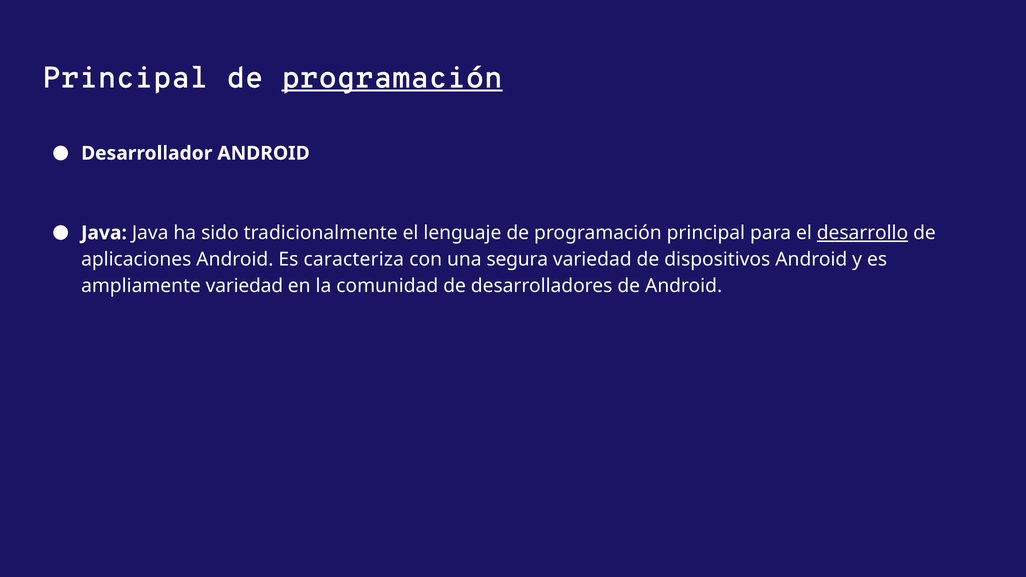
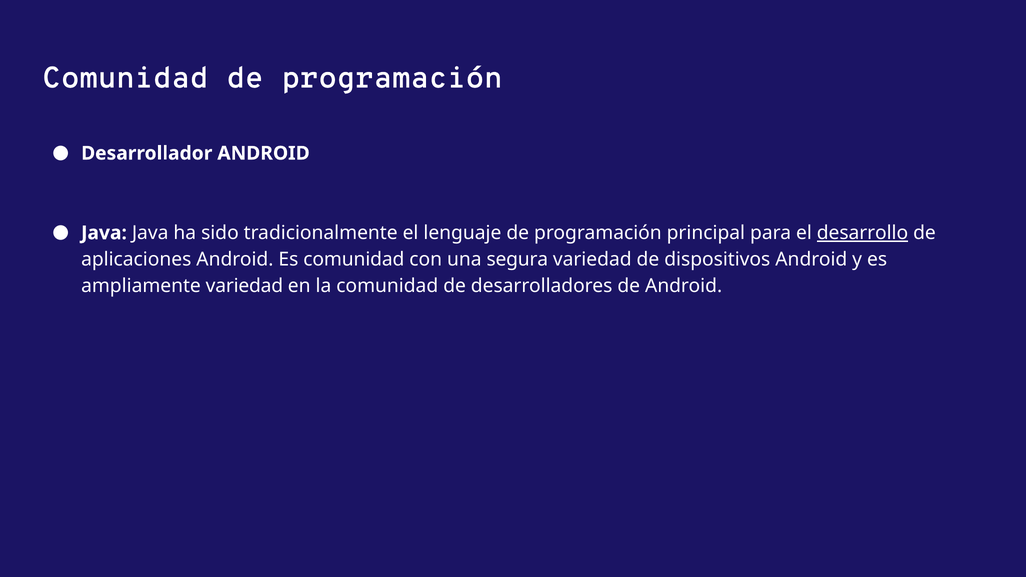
Principal: Principal -> Comunidad (125, 78)
programación underline: present -> none (392, 78)
Es caracteriza: caracteriza -> comunidad (354, 259)
